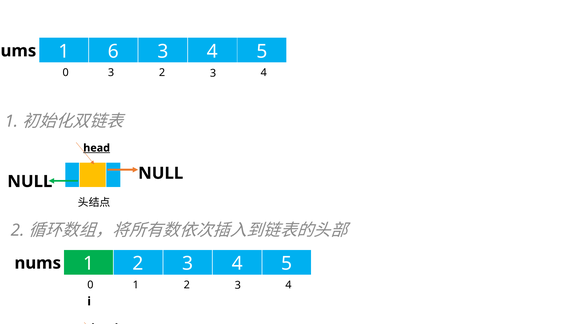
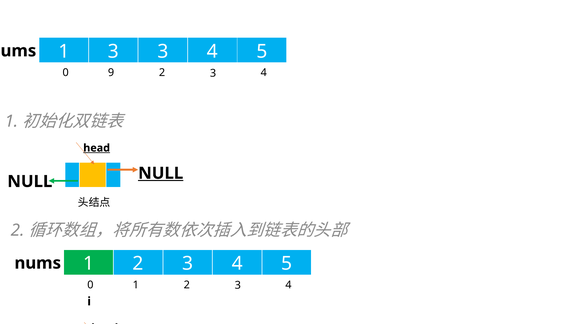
1 6: 6 -> 3 (113, 51)
0 3: 3 -> 9 (111, 73)
NULL underline: none -> present (161, 173)
